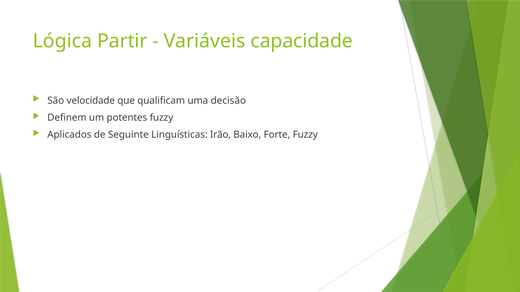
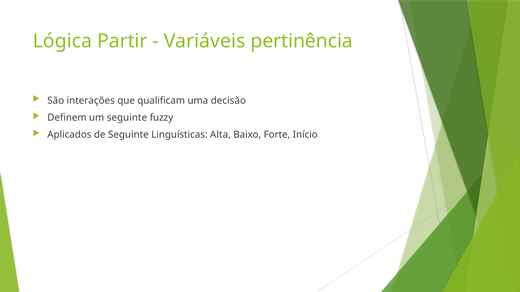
capacidade: capacidade -> pertinência (302, 41)
velocidade: velocidade -> interações (91, 101)
um potentes: potentes -> seguinte (127, 118)
Irão: Irão -> Alta (220, 135)
Forte Fuzzy: Fuzzy -> Início (305, 135)
